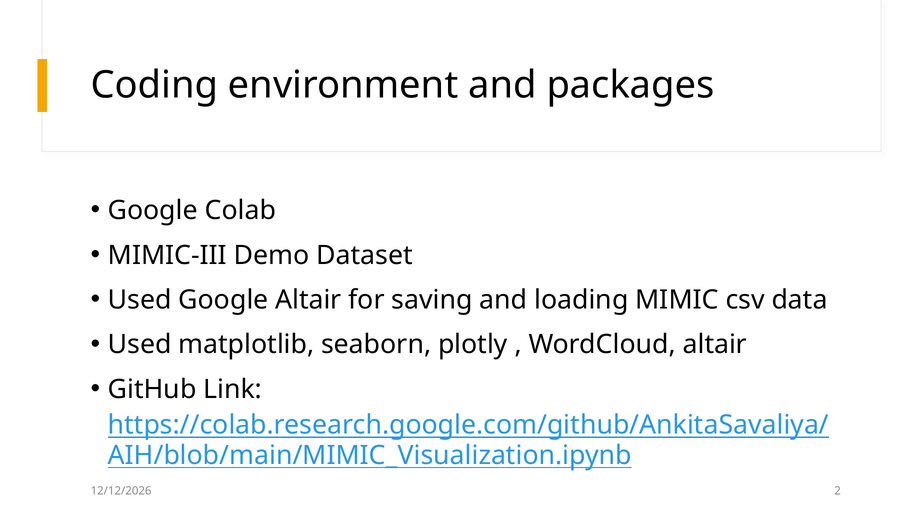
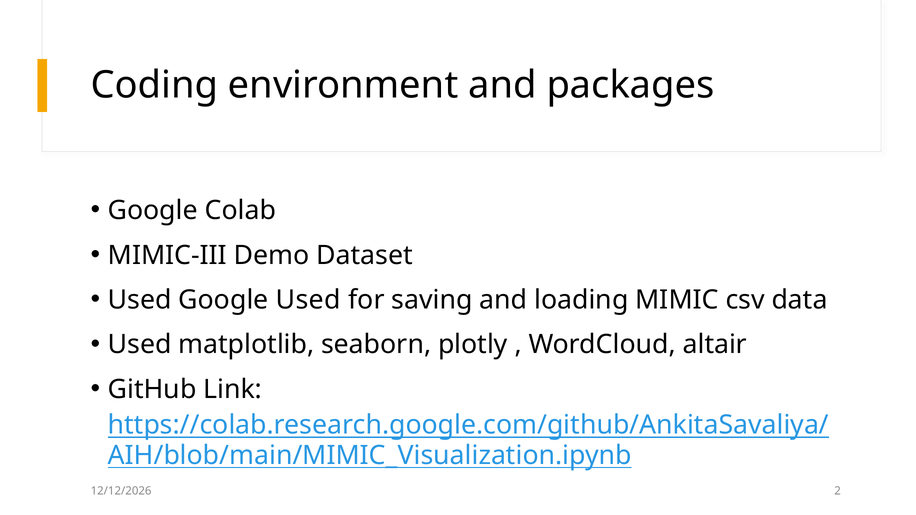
Google Altair: Altair -> Used (308, 300)
